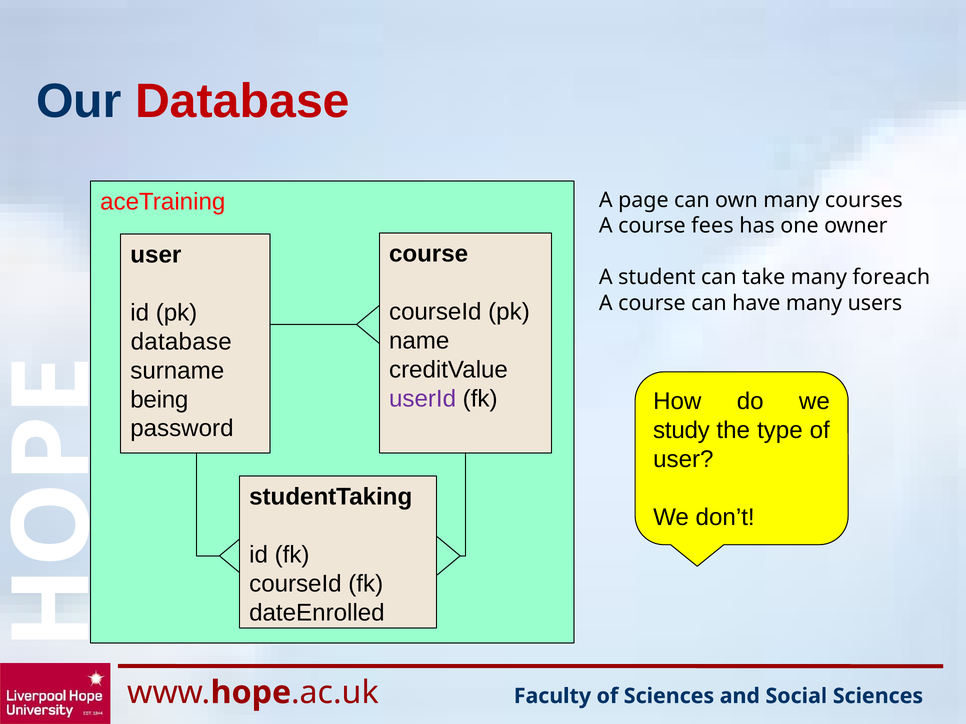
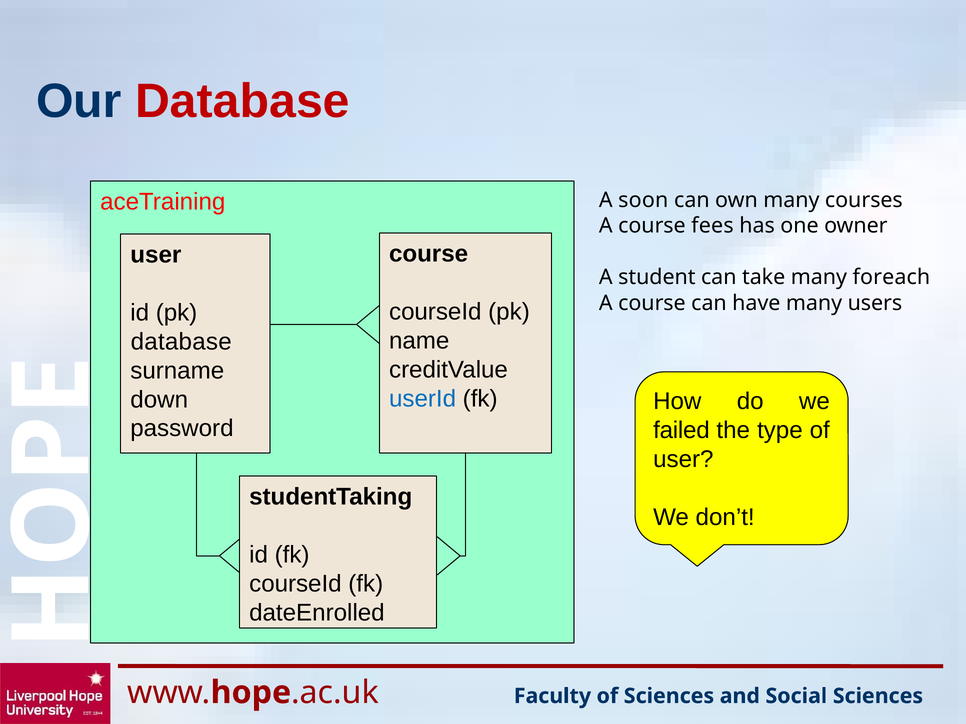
page: page -> soon (643, 200)
userId colour: purple -> blue (423, 399)
being: being -> down (159, 400)
study: study -> failed (681, 431)
